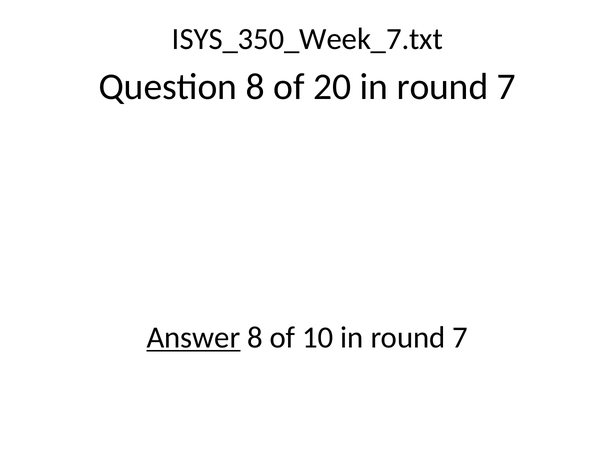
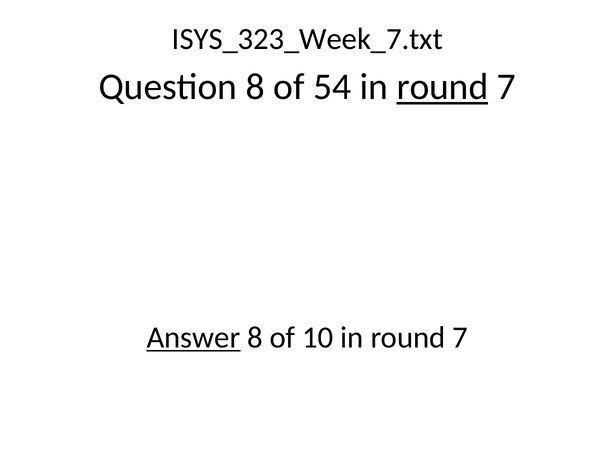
ISYS_350_Week_7.txt: ISYS_350_Week_7.txt -> ISYS_323_Week_7.txt (307, 39)
20: 20 -> 54 (332, 87)
round underline: none -> present (442, 87)
